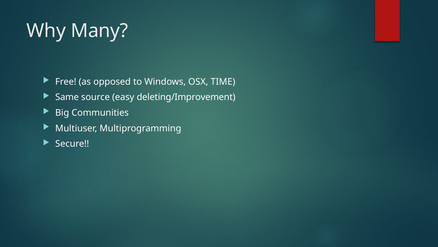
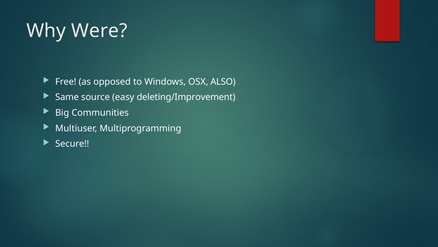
Many: Many -> Were (99, 31)
TIME: TIME -> ALSO (223, 82)
